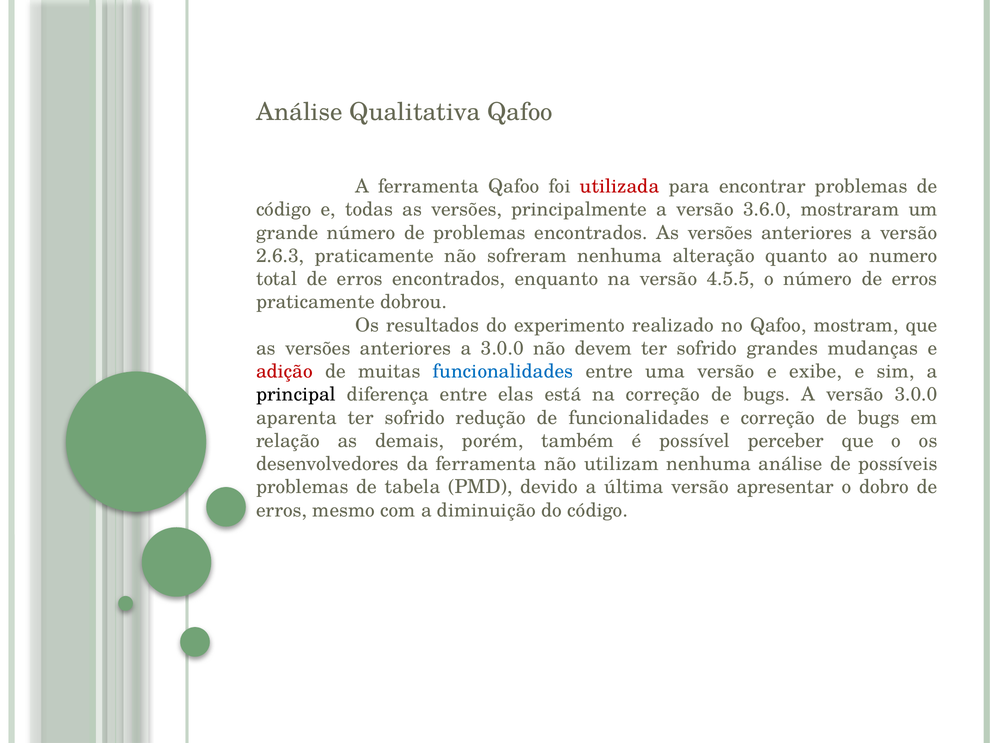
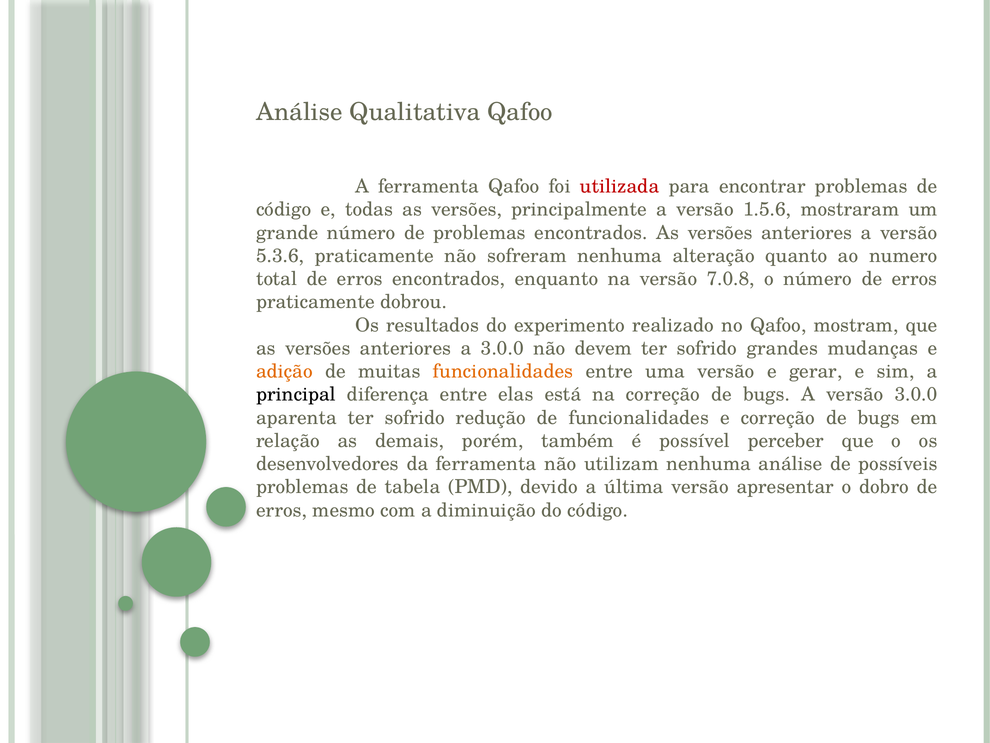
3.6.0: 3.6.0 -> 1.5.6 (767, 209)
2.6.3: 2.6.3 -> 5.3.6 (280, 256)
4.5.5: 4.5.5 -> 7.0.8 (731, 279)
adição colour: red -> orange (284, 371)
funcionalidades colour: blue -> orange (503, 371)
exibe: exibe -> gerar (816, 371)
